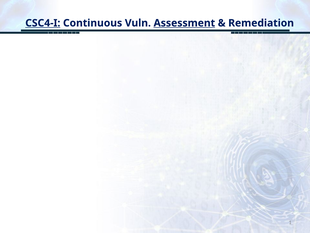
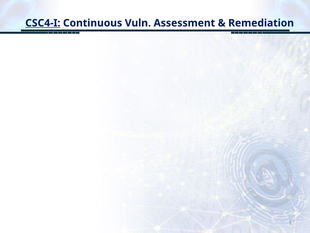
Assessment underline: present -> none (184, 23)
